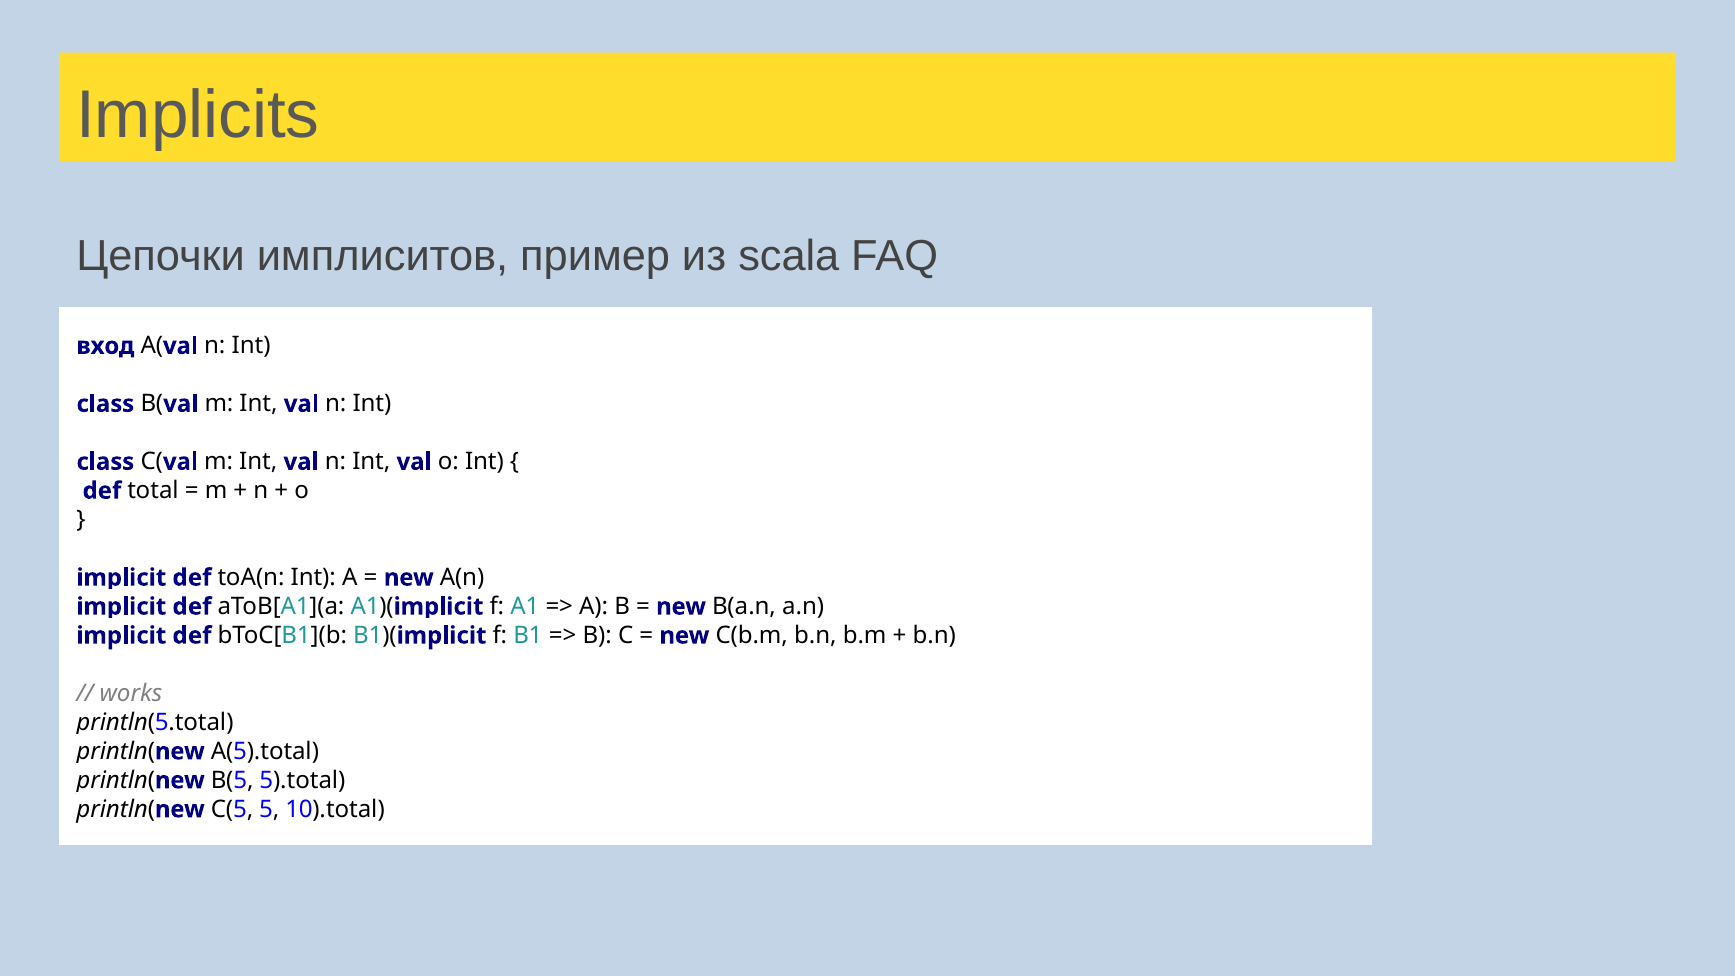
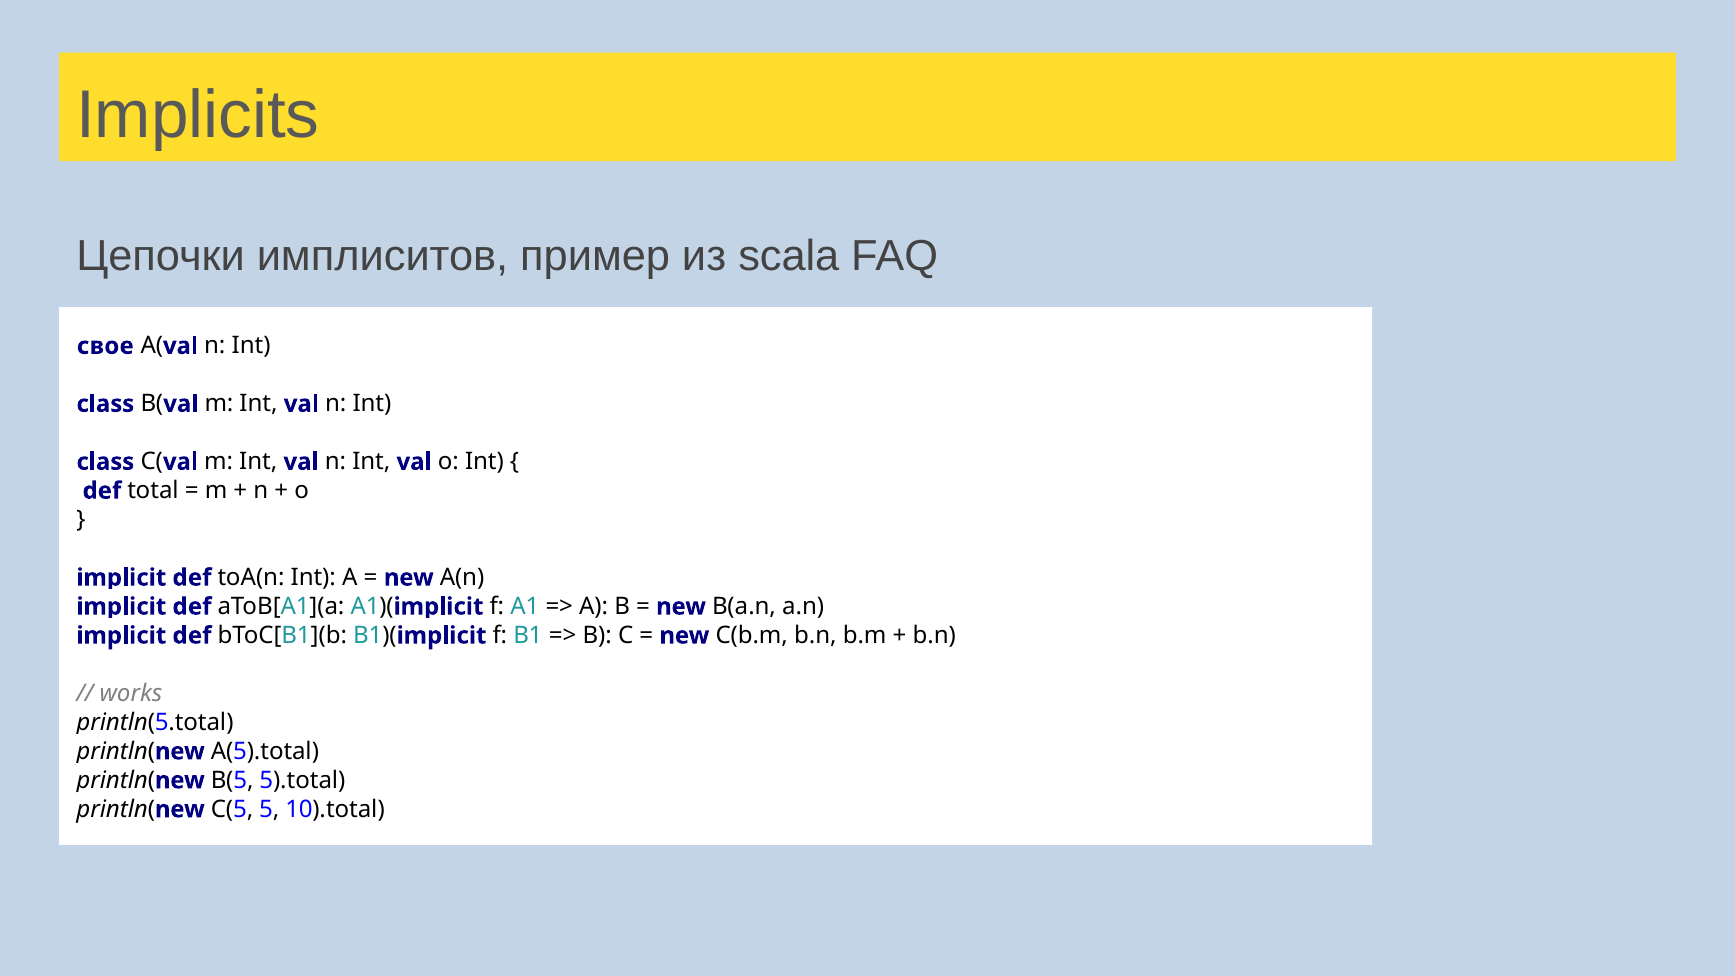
вход: вход -> свое (105, 346)
